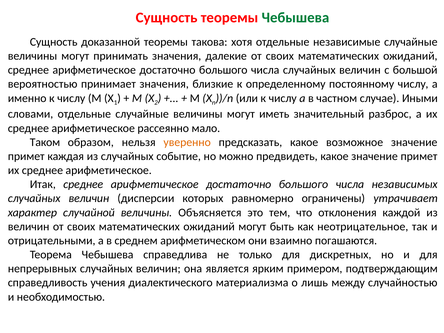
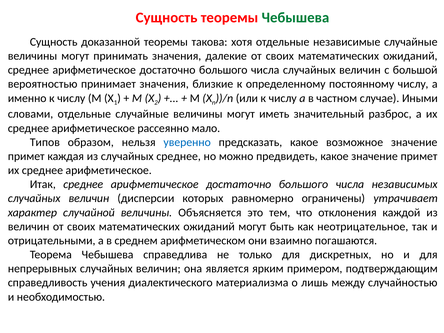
Таком: Таком -> Типов (45, 142)
уверенно colour: orange -> blue (187, 142)
случайных событие: событие -> среднее (179, 156)
